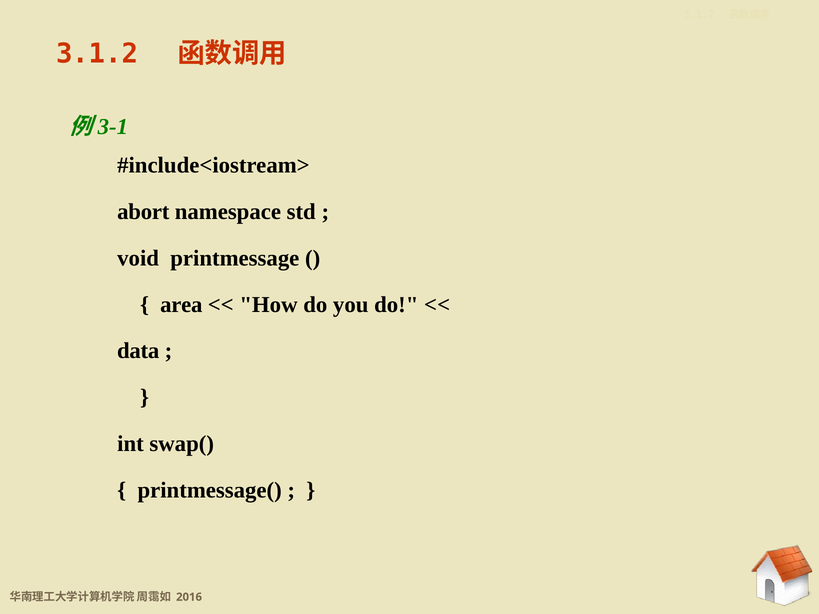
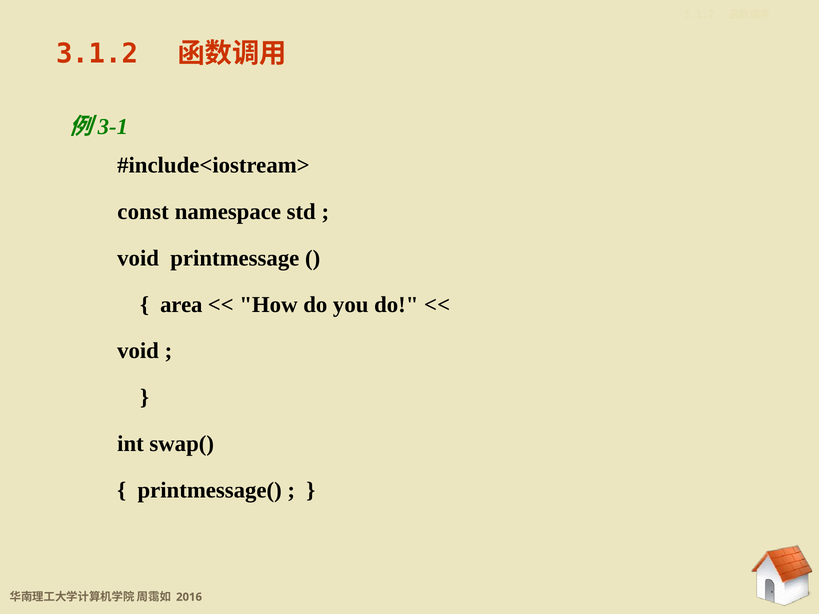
abort: abort -> const (143, 212)
data: data -> void (138, 351)
